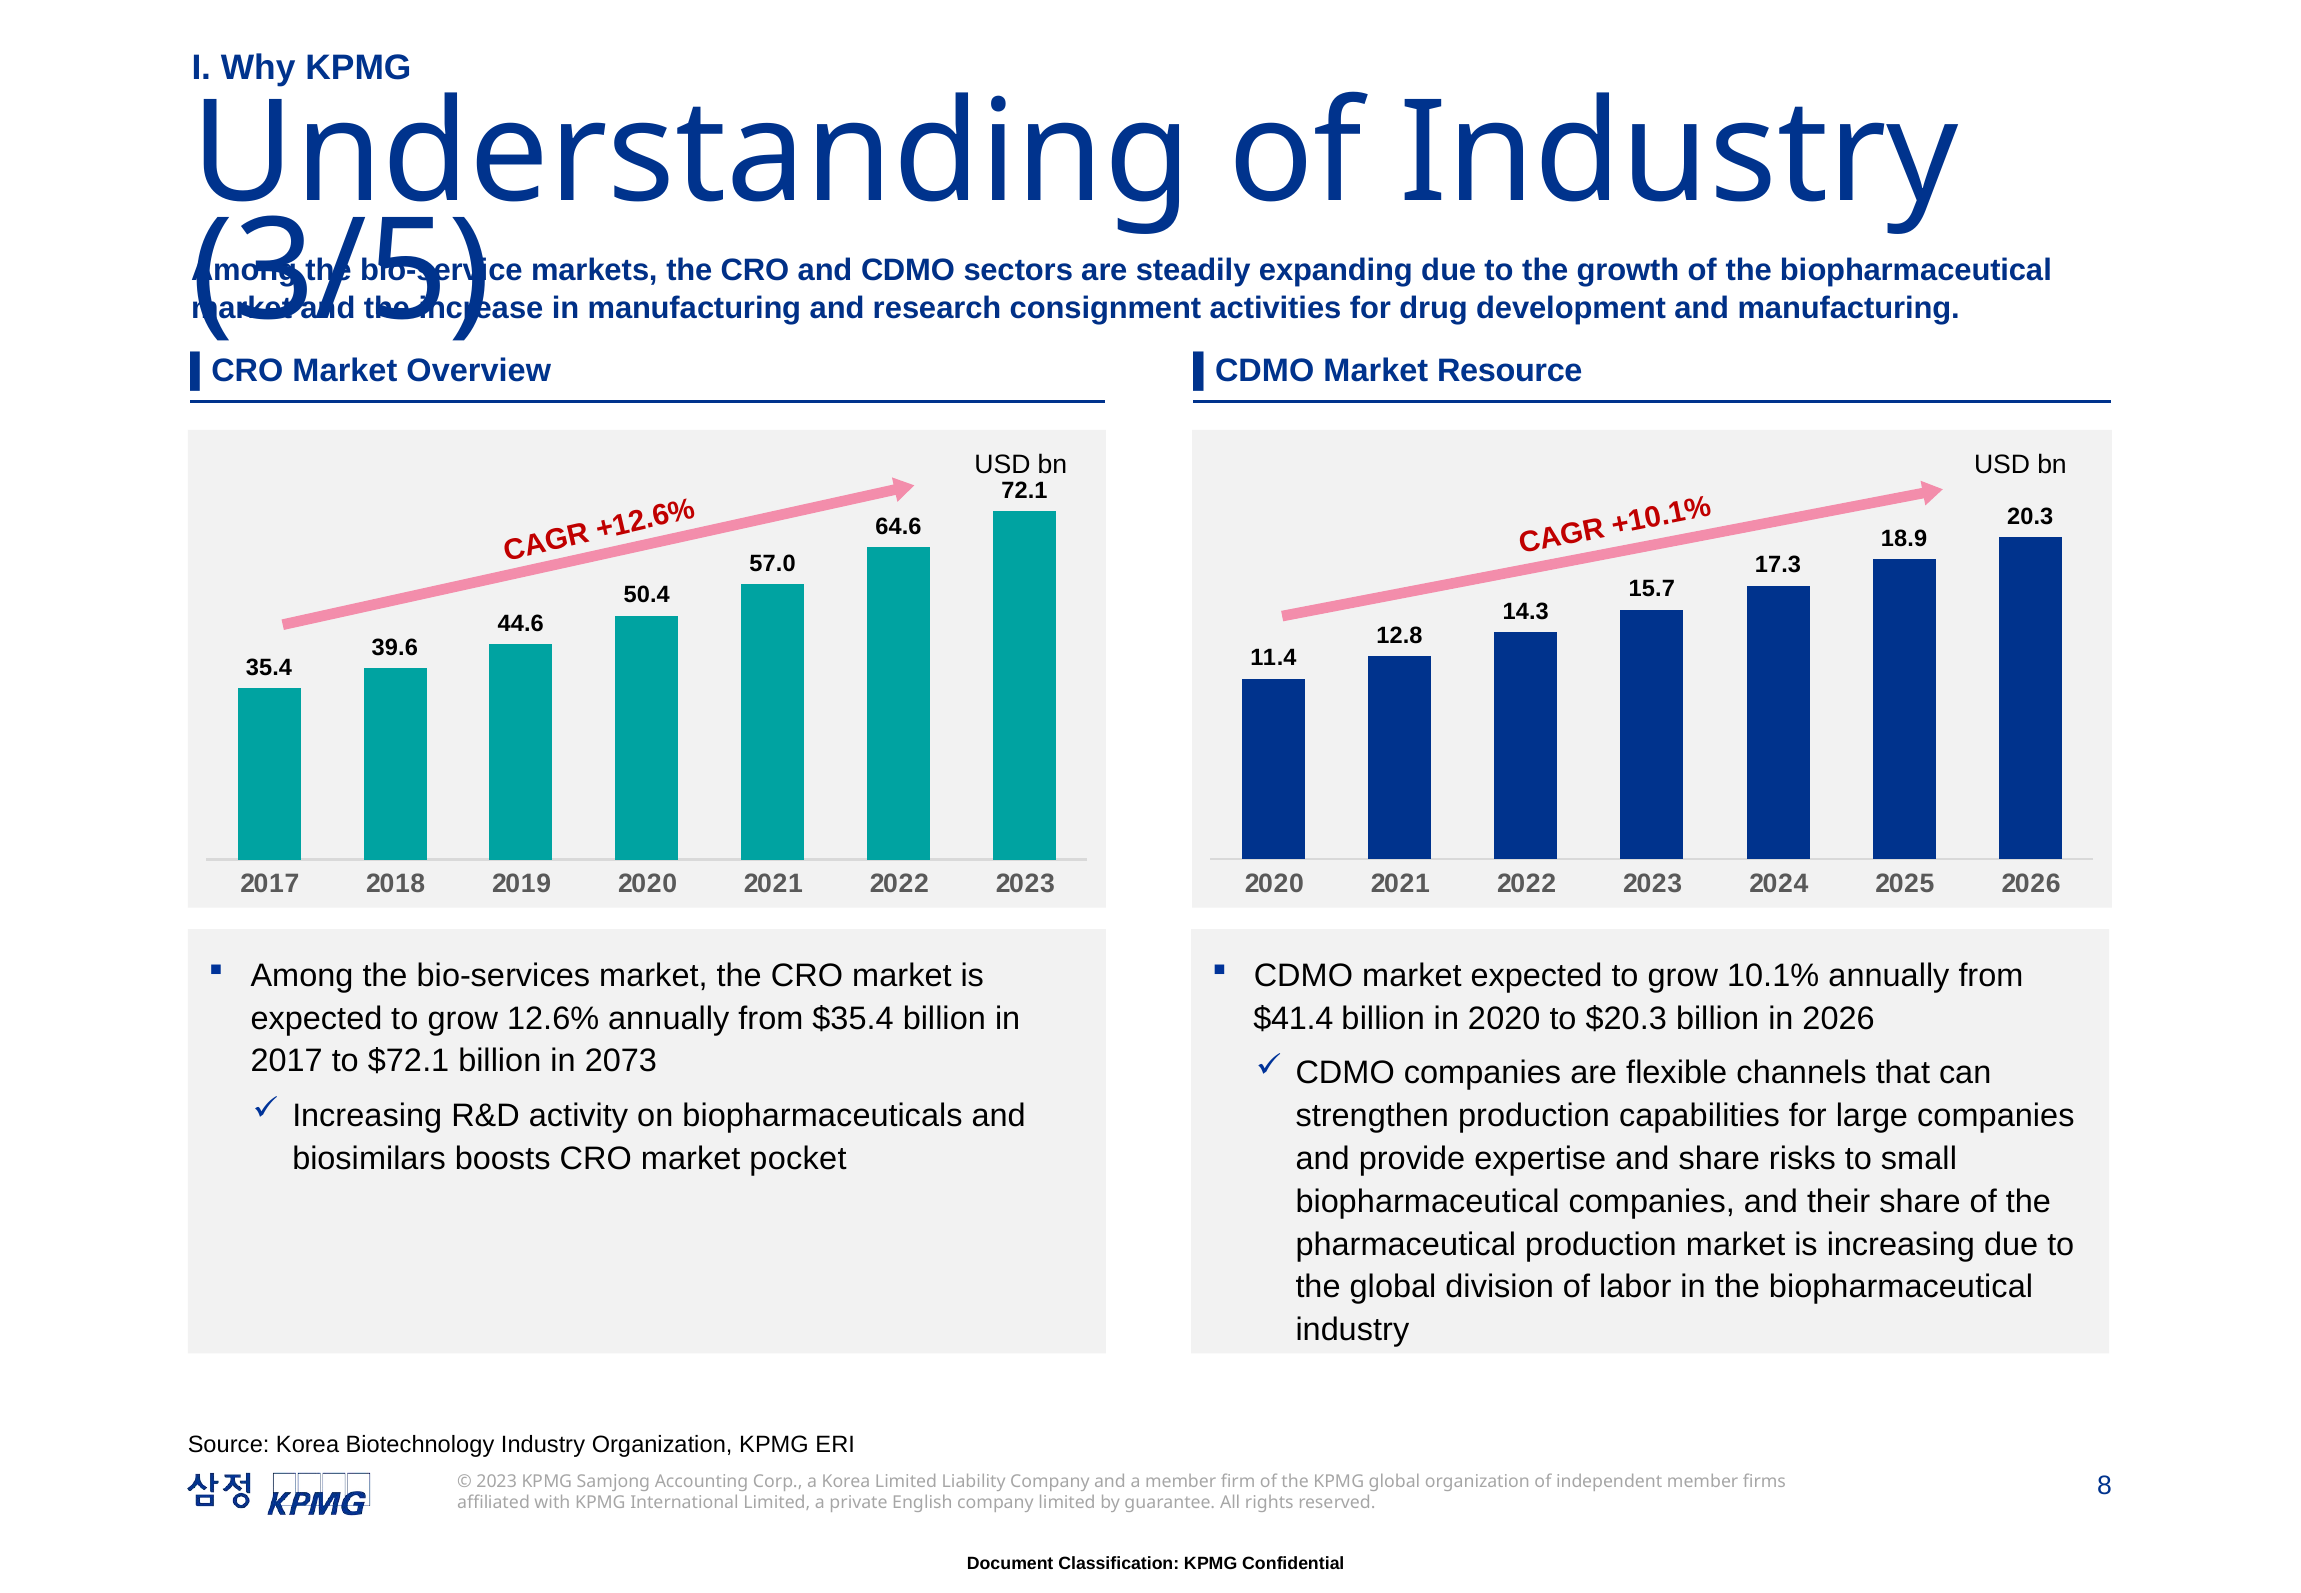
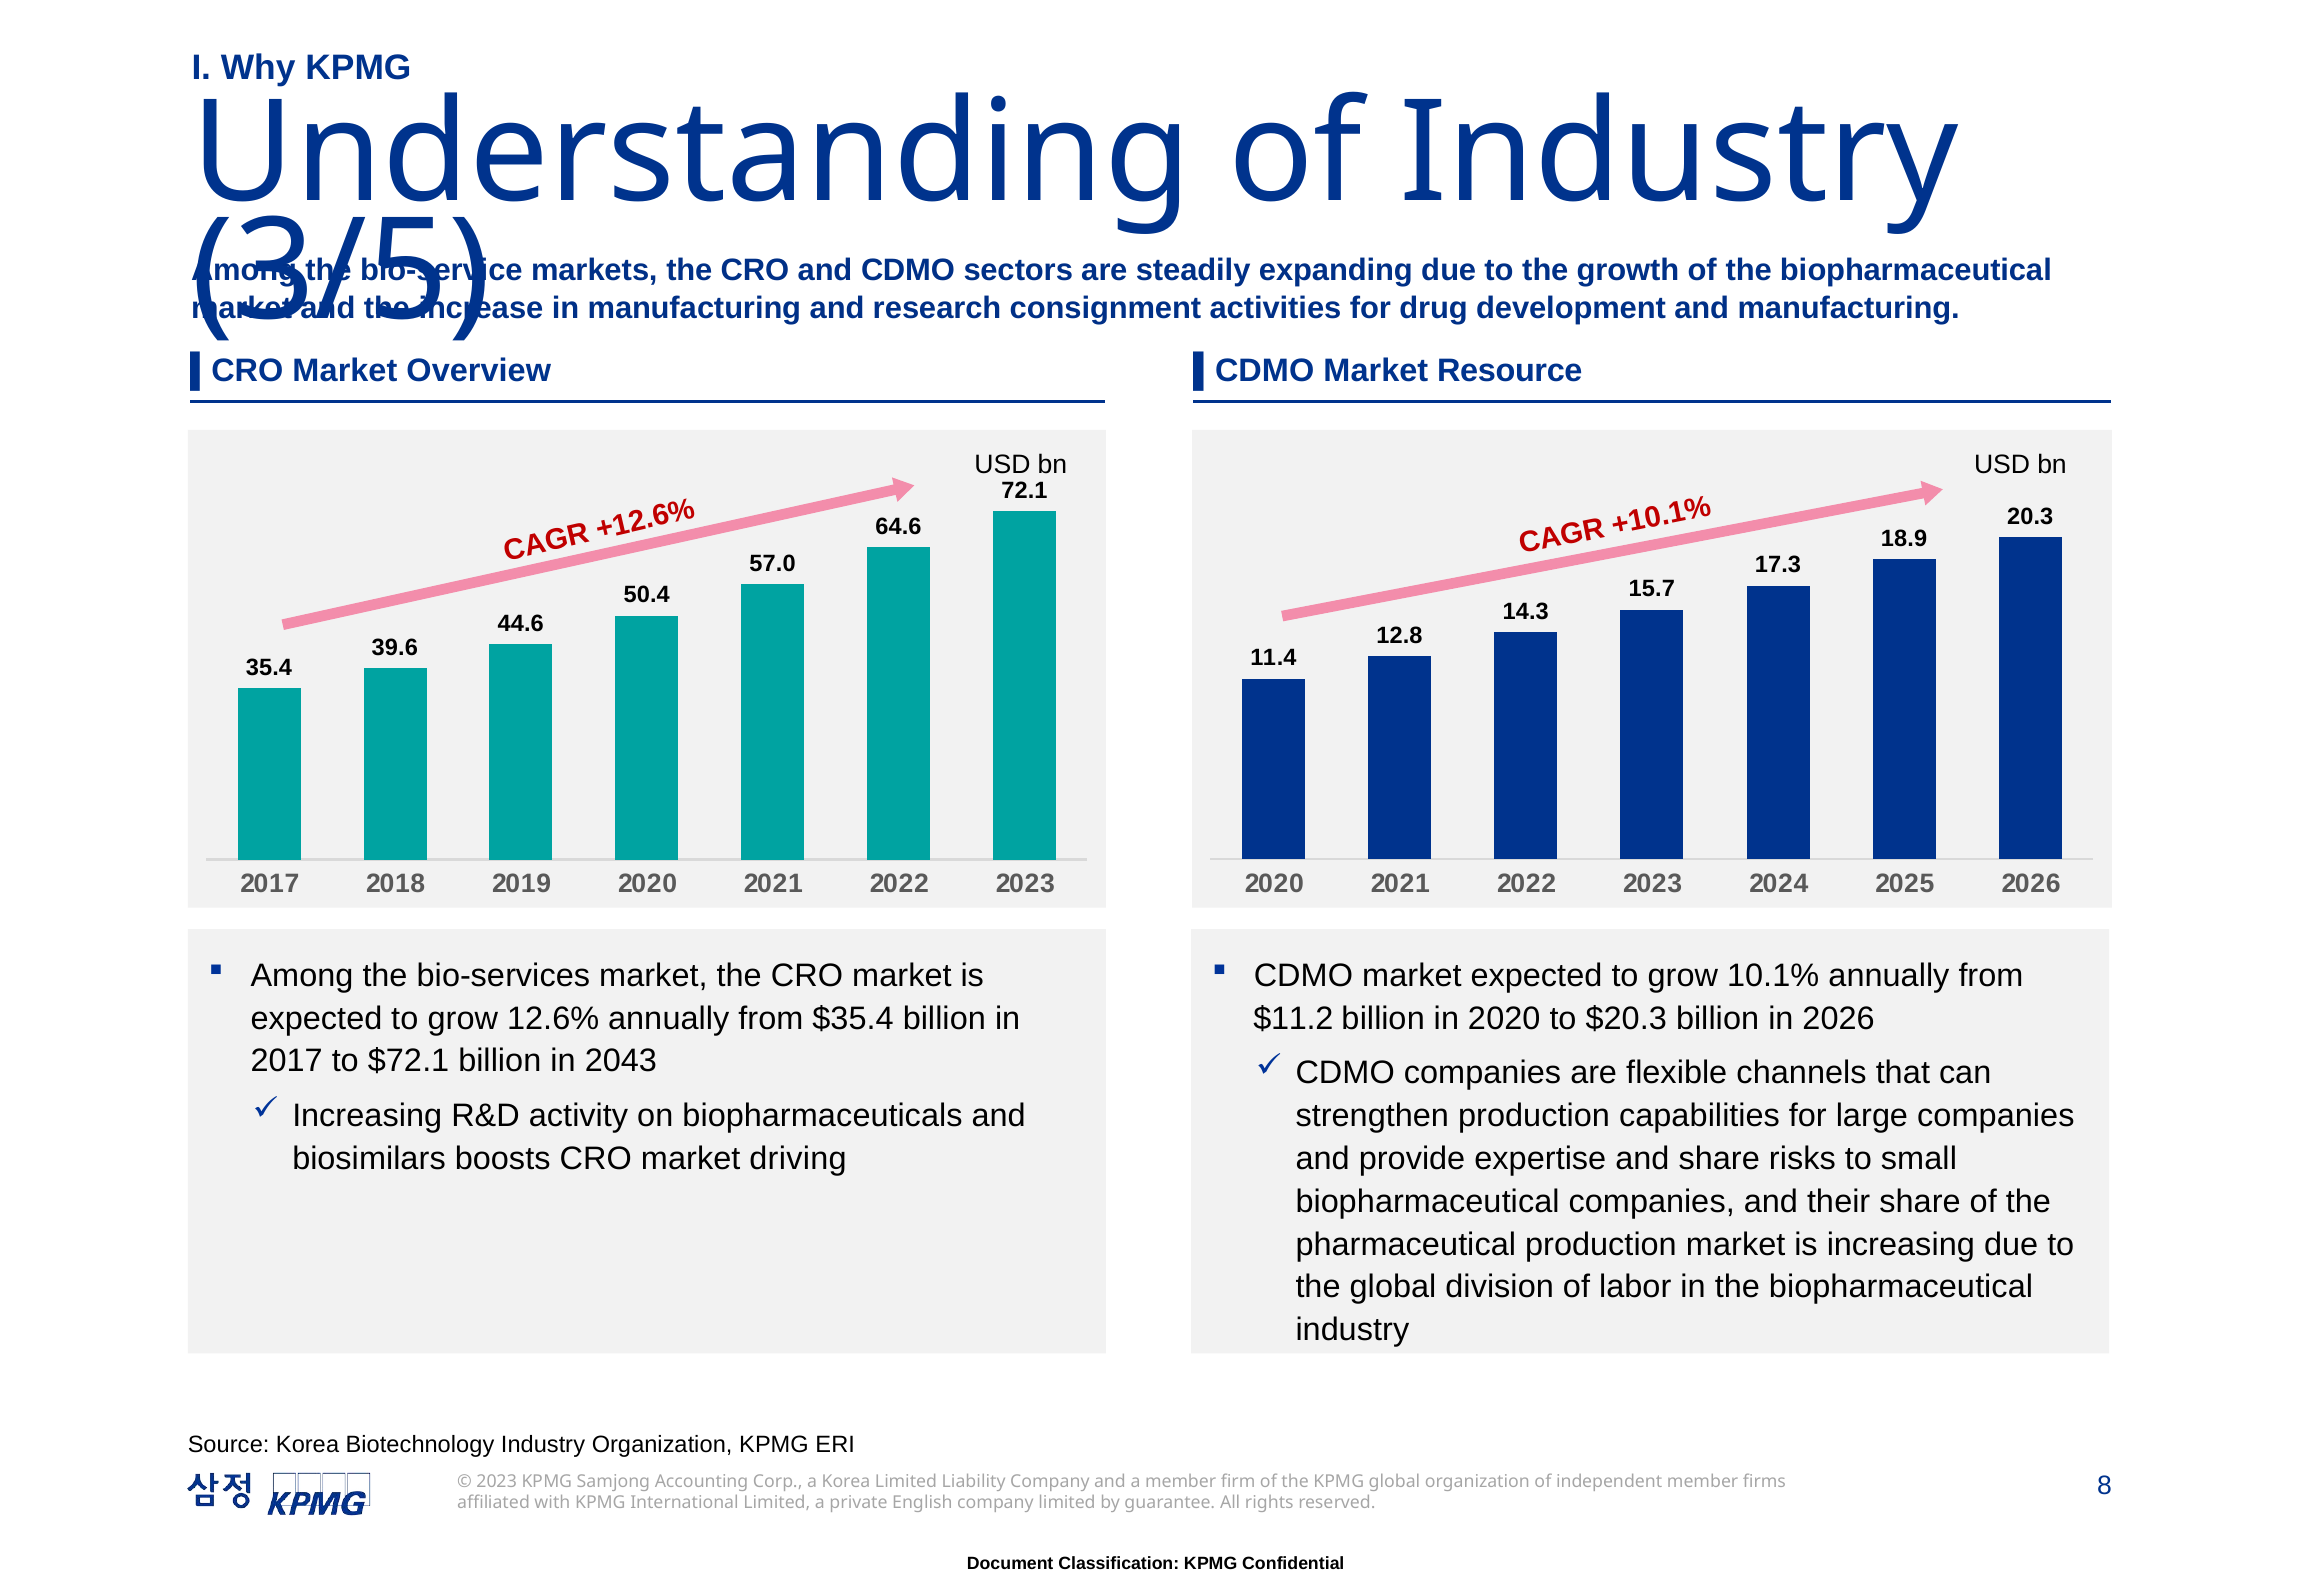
$41.4: $41.4 -> $11.2 (1293, 1018)
2073: 2073 -> 2043 (621, 1061)
pocket: pocket -> driving (798, 1159)
